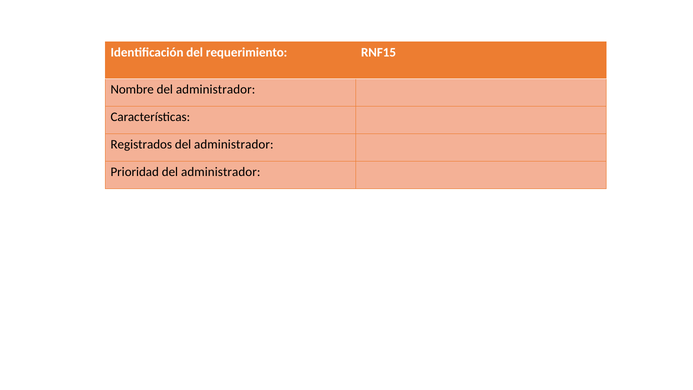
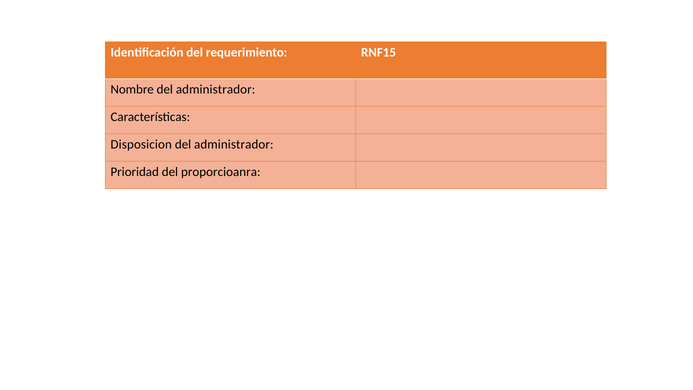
Registrados: Registrados -> Disposicion (141, 144)
Prioridad del administrador: administrador -> proporcioanra (221, 172)
